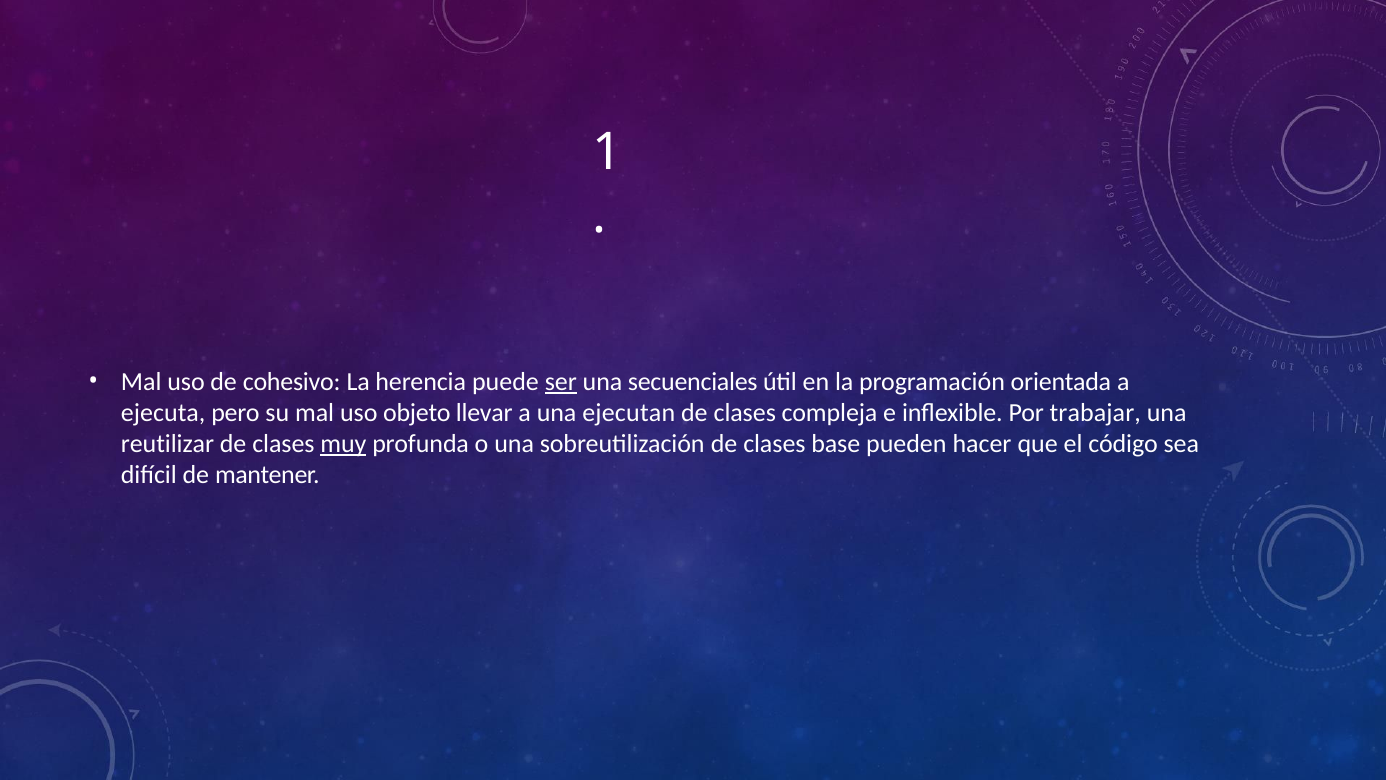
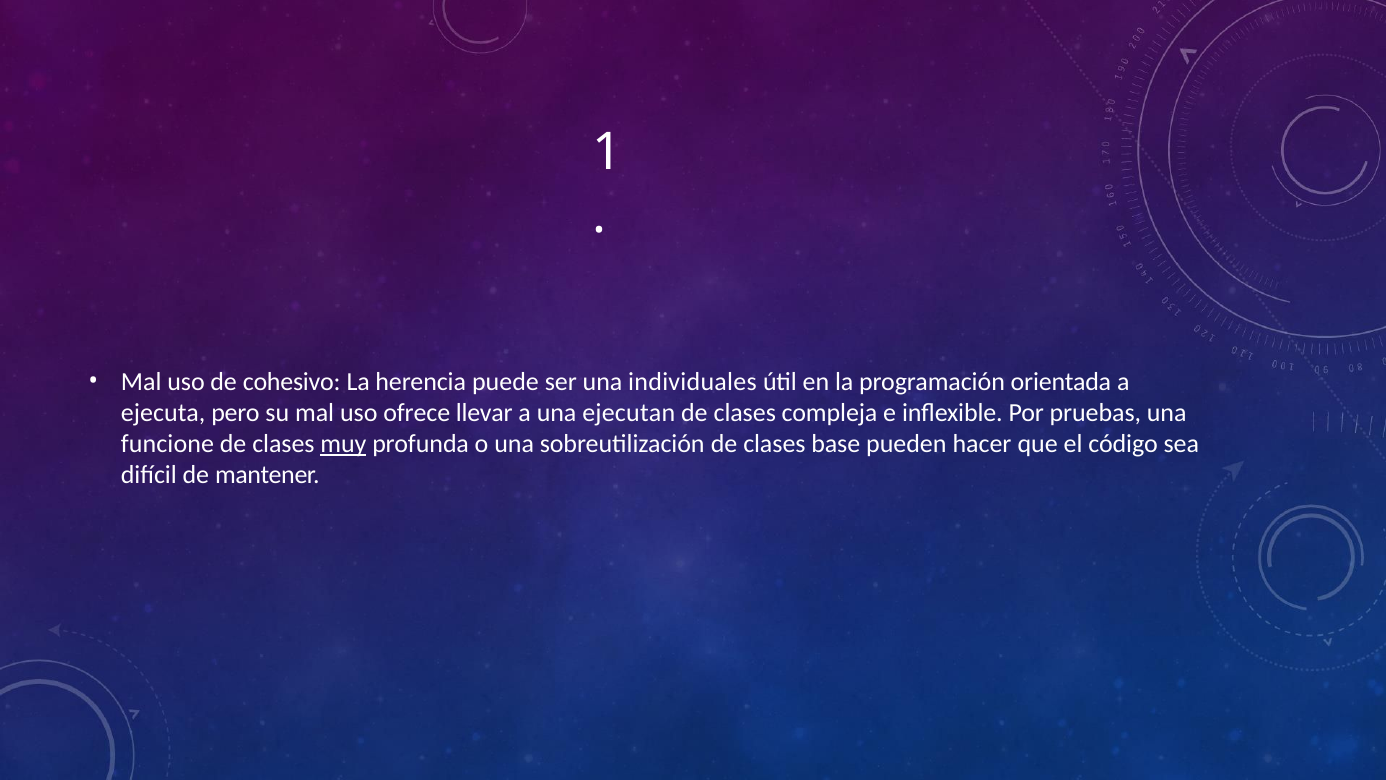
ser underline: present -> none (561, 381)
secuenciales: secuenciales -> individuales (692, 381)
objeto: objeto -> ofrece (417, 413)
trabajar: trabajar -> pruebas (1095, 413)
reutilizar: reutilizar -> funcione (167, 444)
